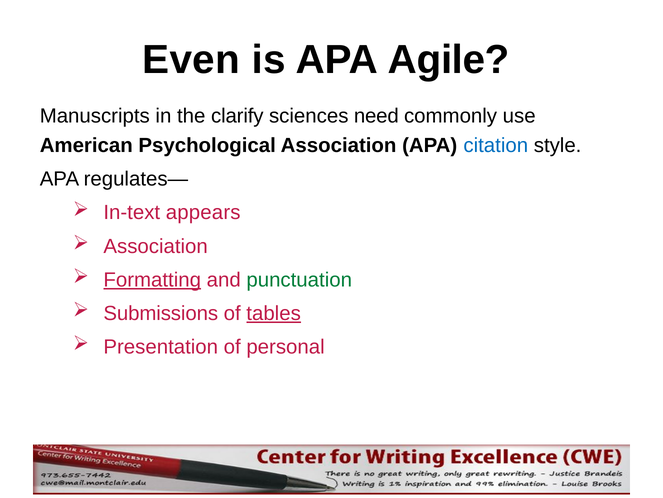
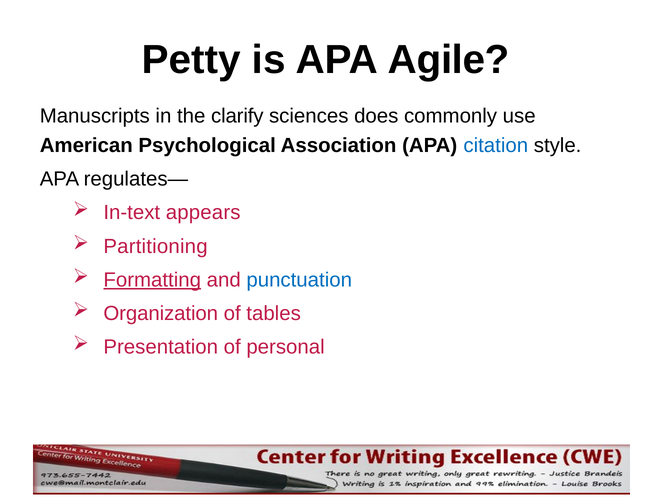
Even: Even -> Petty (191, 60)
need: need -> does (376, 116)
Association: Association -> Partitioning (156, 246)
punctuation colour: green -> blue (299, 279)
Submissions: Submissions -> Organization (161, 313)
tables underline: present -> none (274, 313)
